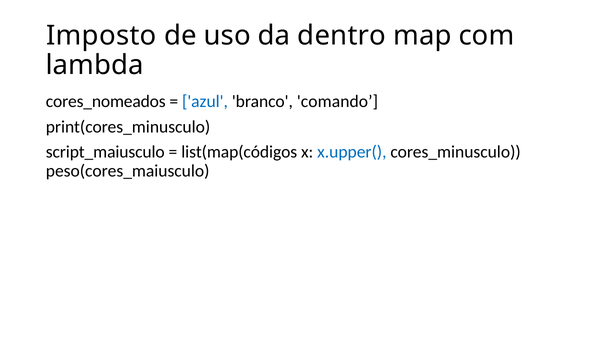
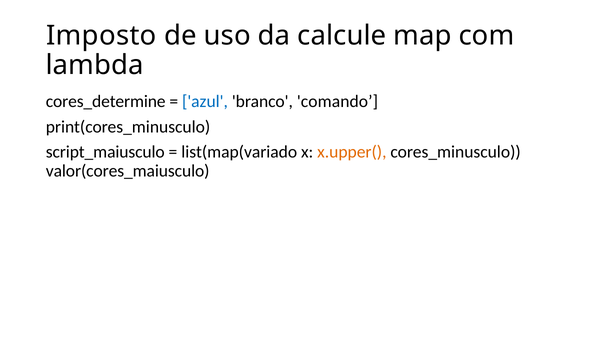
dentro: dentro -> calcule (342, 36)
cores_nomeados: cores_nomeados -> cores_determine (106, 102)
list(map(códigos: list(map(códigos -> list(map(variado (239, 152)
x.upper( colour: blue -> orange (352, 152)
peso(cores_maiusculo: peso(cores_maiusculo -> valor(cores_maiusculo (128, 171)
